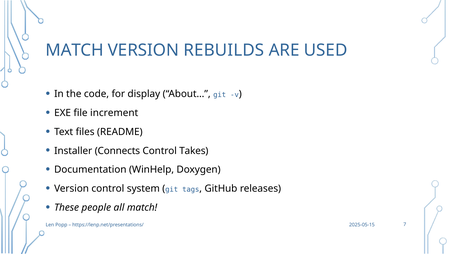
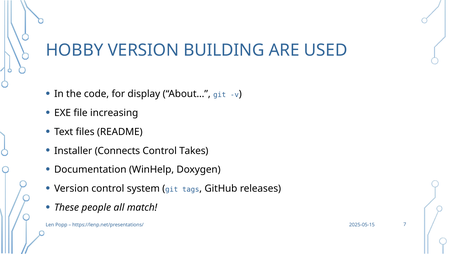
MATCH: MATCH -> HOBBY (75, 50)
REBUILDS: REBUILDS -> BUILDING (224, 50)
increment: increment -> increasing (114, 113)
